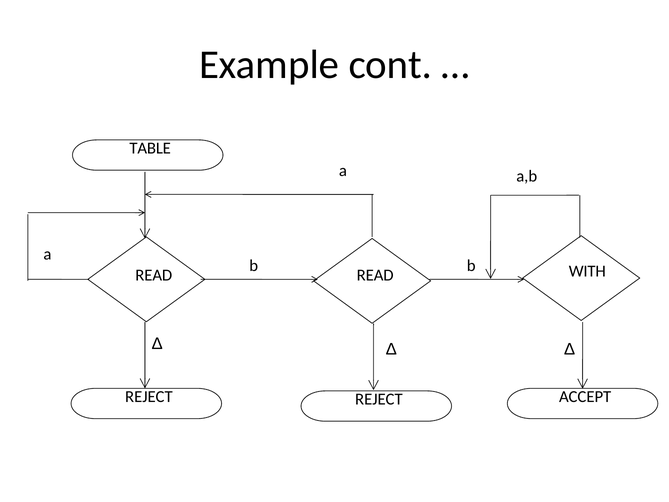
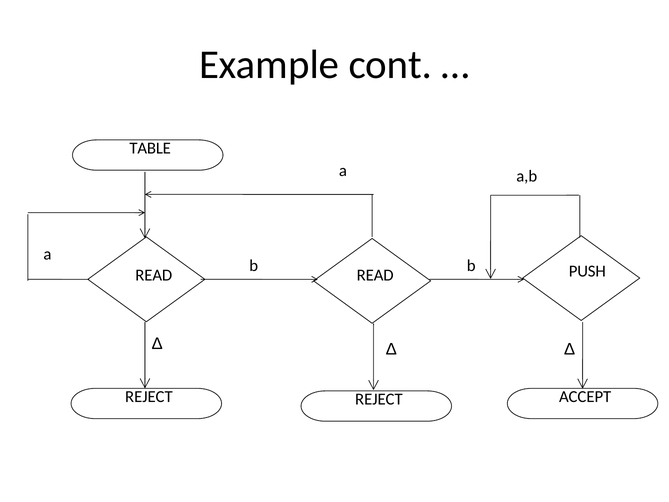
WITH: WITH -> PUSH (587, 271)
